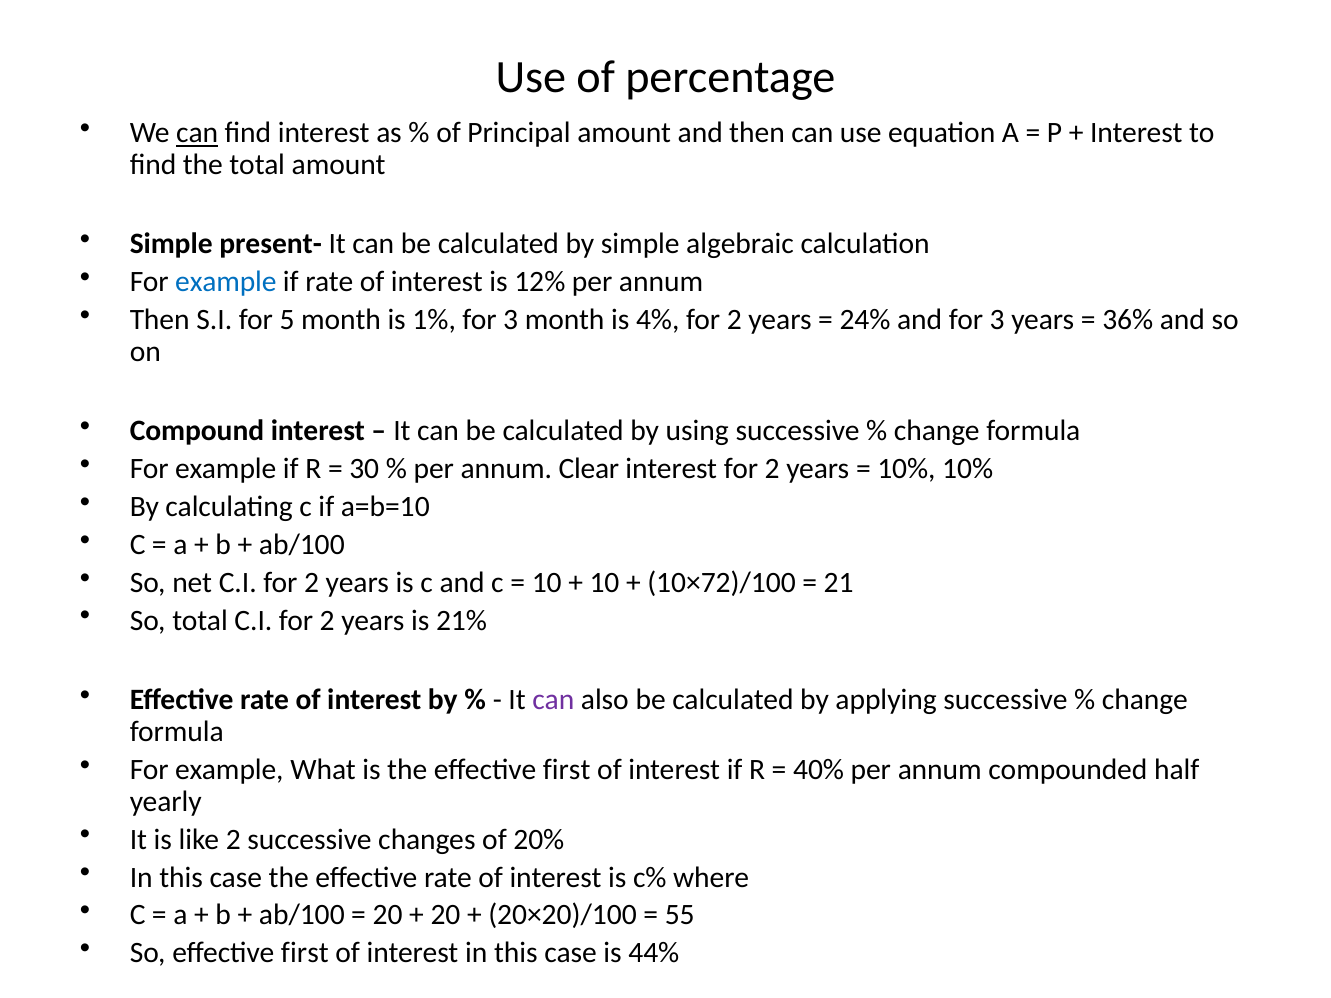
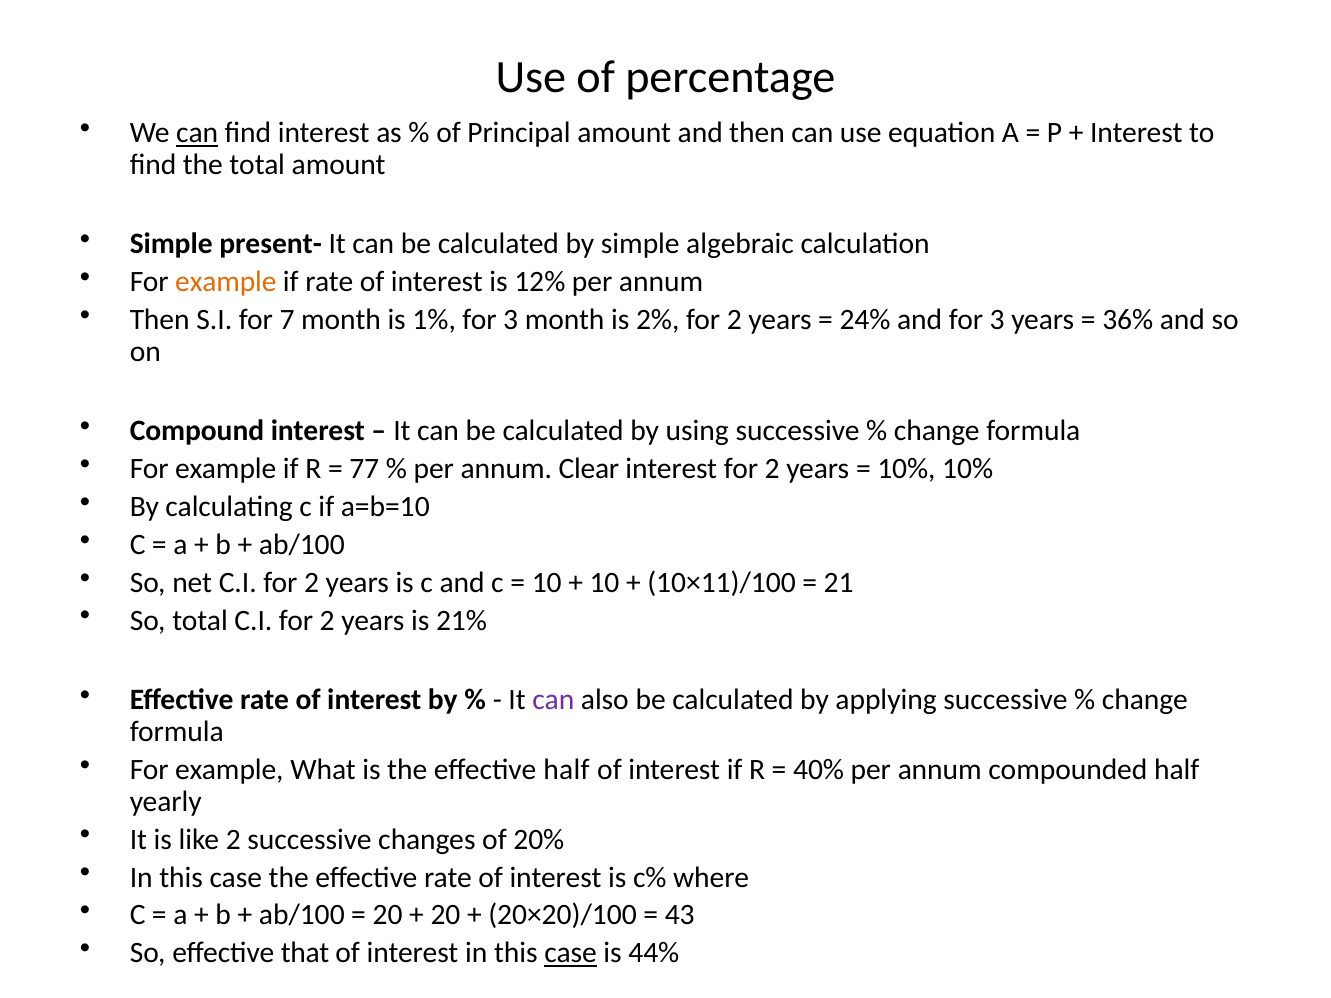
example colour: blue -> orange (226, 282)
5: 5 -> 7 (287, 320)
4%: 4% -> 2% (658, 320)
30: 30 -> 77 (364, 469)
10×72)/100: 10×72)/100 -> 10×11)/100 (722, 583)
the effective first: first -> half (566, 770)
55: 55 -> 43 (680, 915)
So effective first: first -> that (305, 953)
case underline: none -> present (571, 953)
